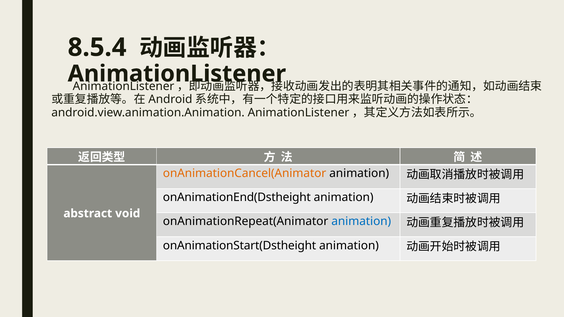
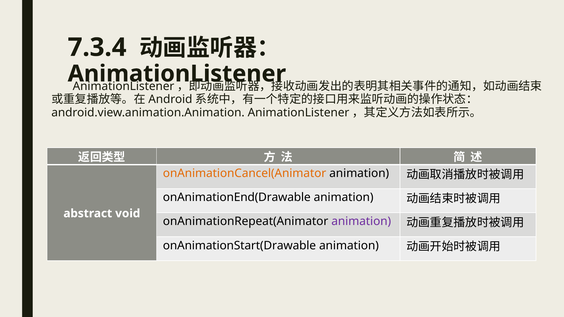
8.5.4: 8.5.4 -> 7.3.4 (97, 47)
onAnimationEnd(Dstheight: onAnimationEnd(Dstheight -> onAnimationEnd(Drawable (237, 198)
animation colour: blue -> purple (361, 222)
onAnimationStart(Dstheight: onAnimationStart(Dstheight -> onAnimationStart(Drawable (239, 246)
